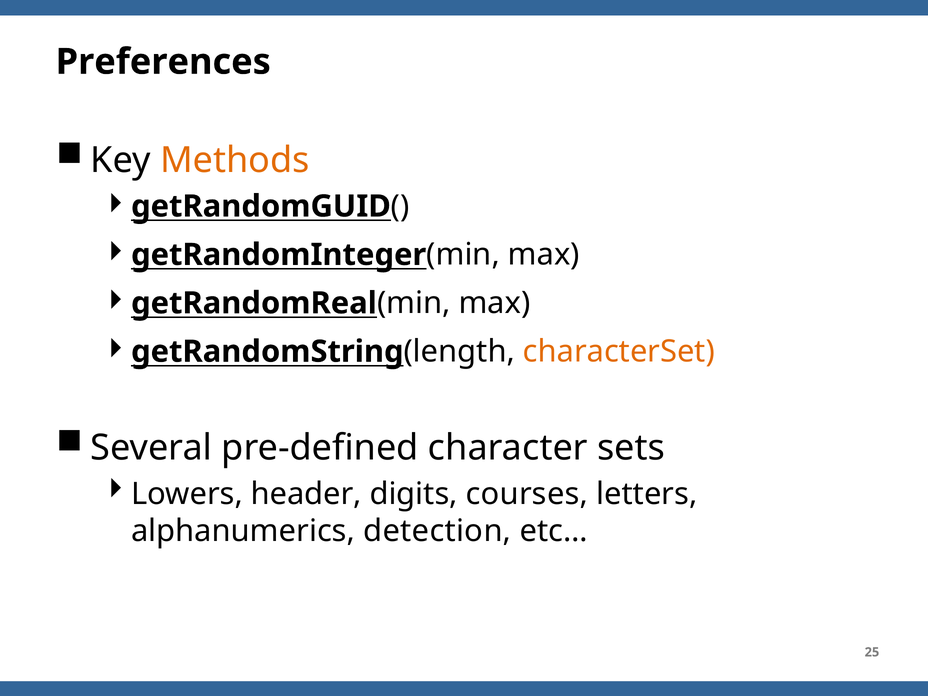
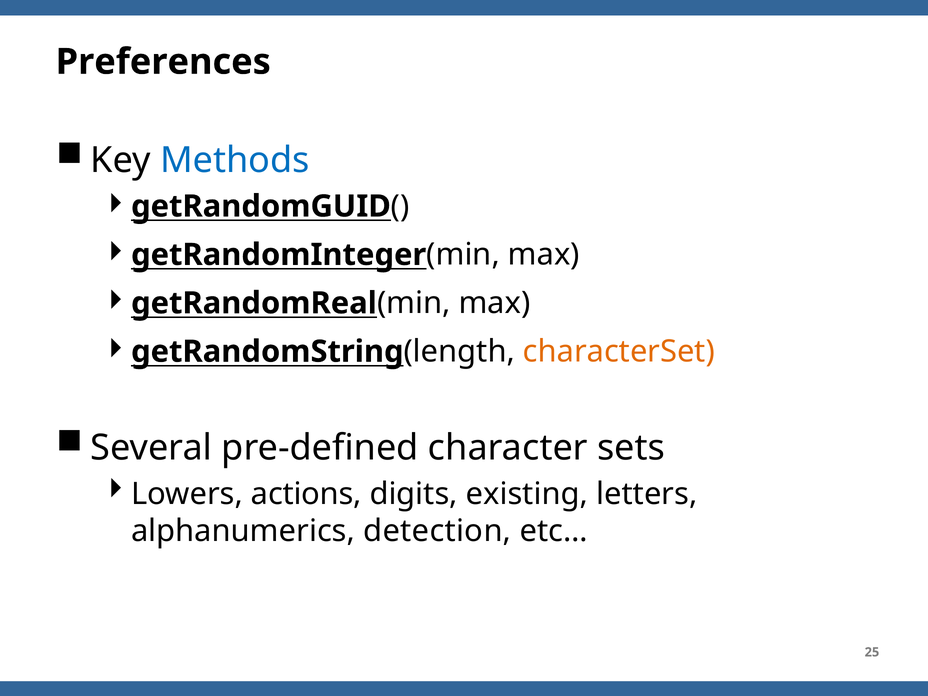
Methods colour: orange -> blue (235, 160)
header: header -> actions (306, 494)
courses: courses -> existing (527, 494)
